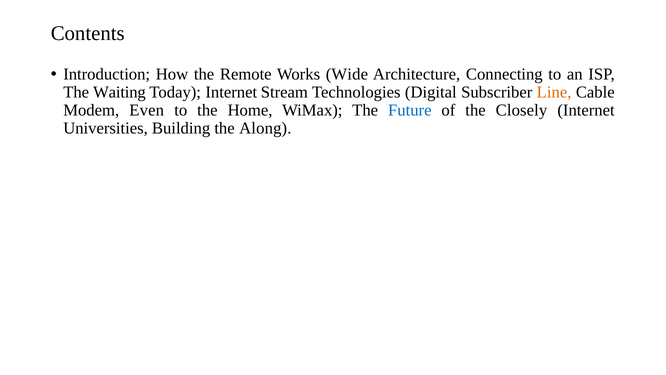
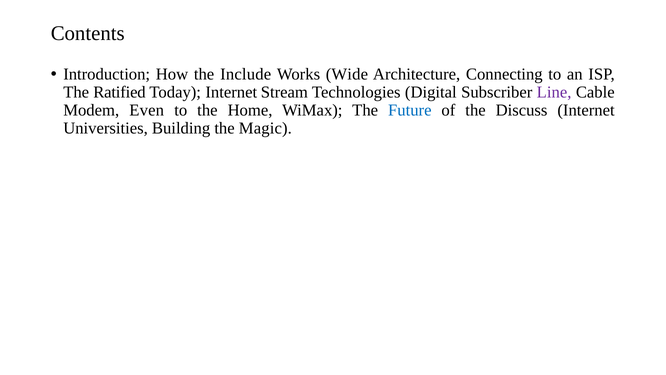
Remote: Remote -> Include (246, 74)
Waiting: Waiting -> Ratified (119, 92)
Line colour: orange -> purple (554, 92)
Closely: Closely -> Discuss (522, 110)
Along: Along -> Magic (265, 128)
